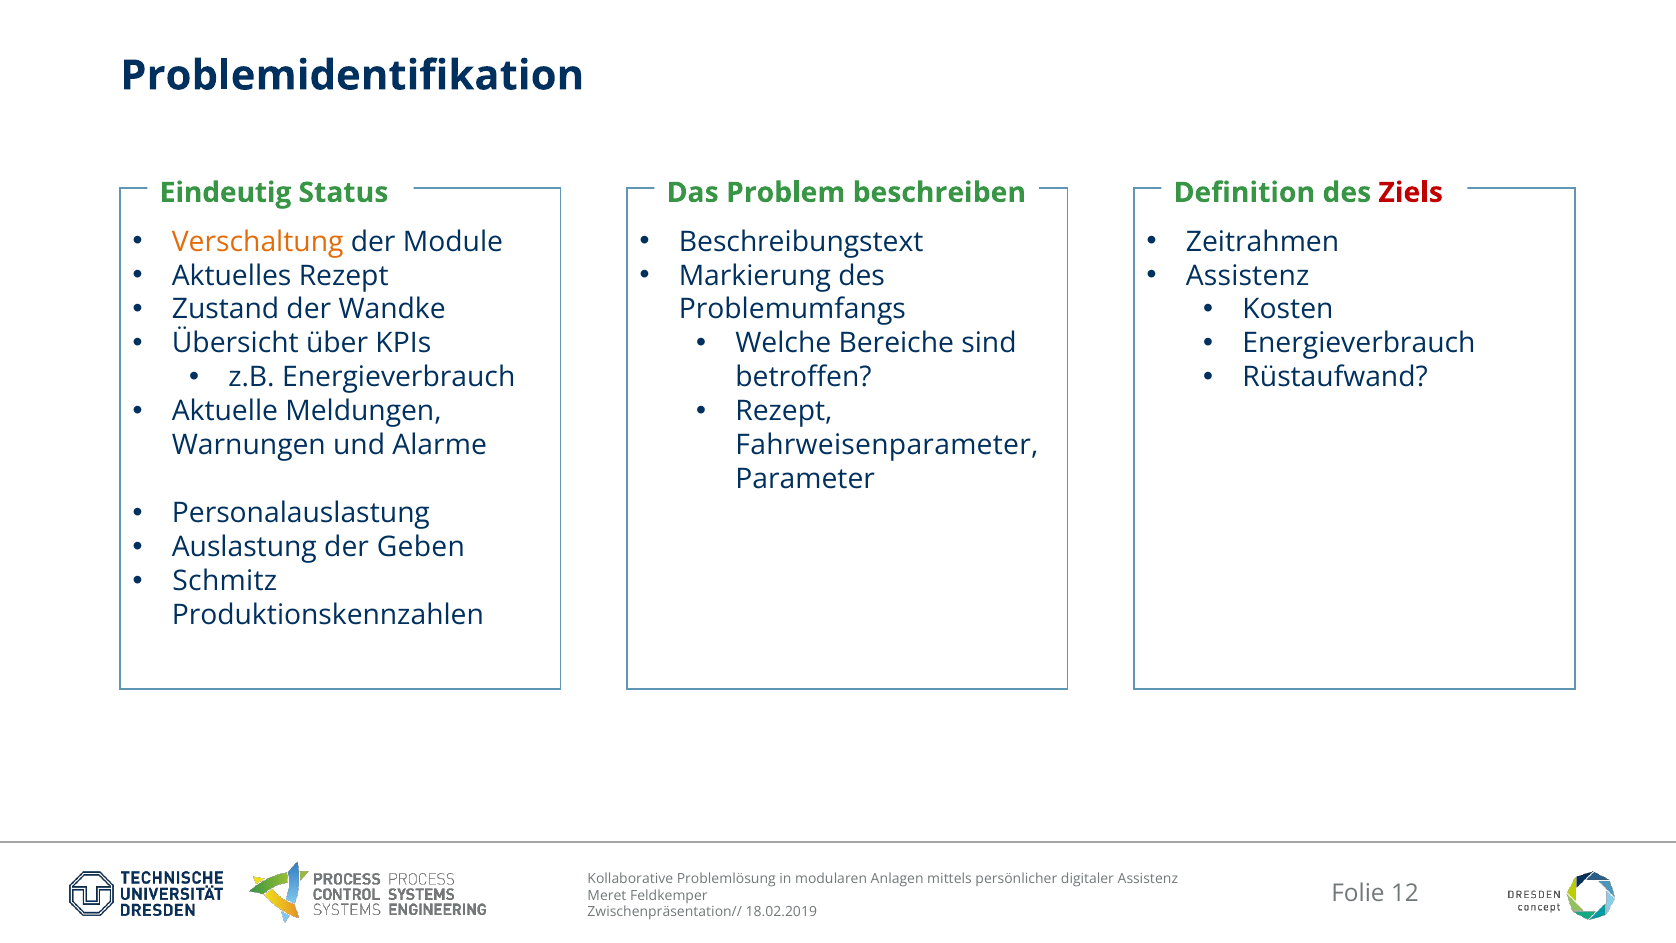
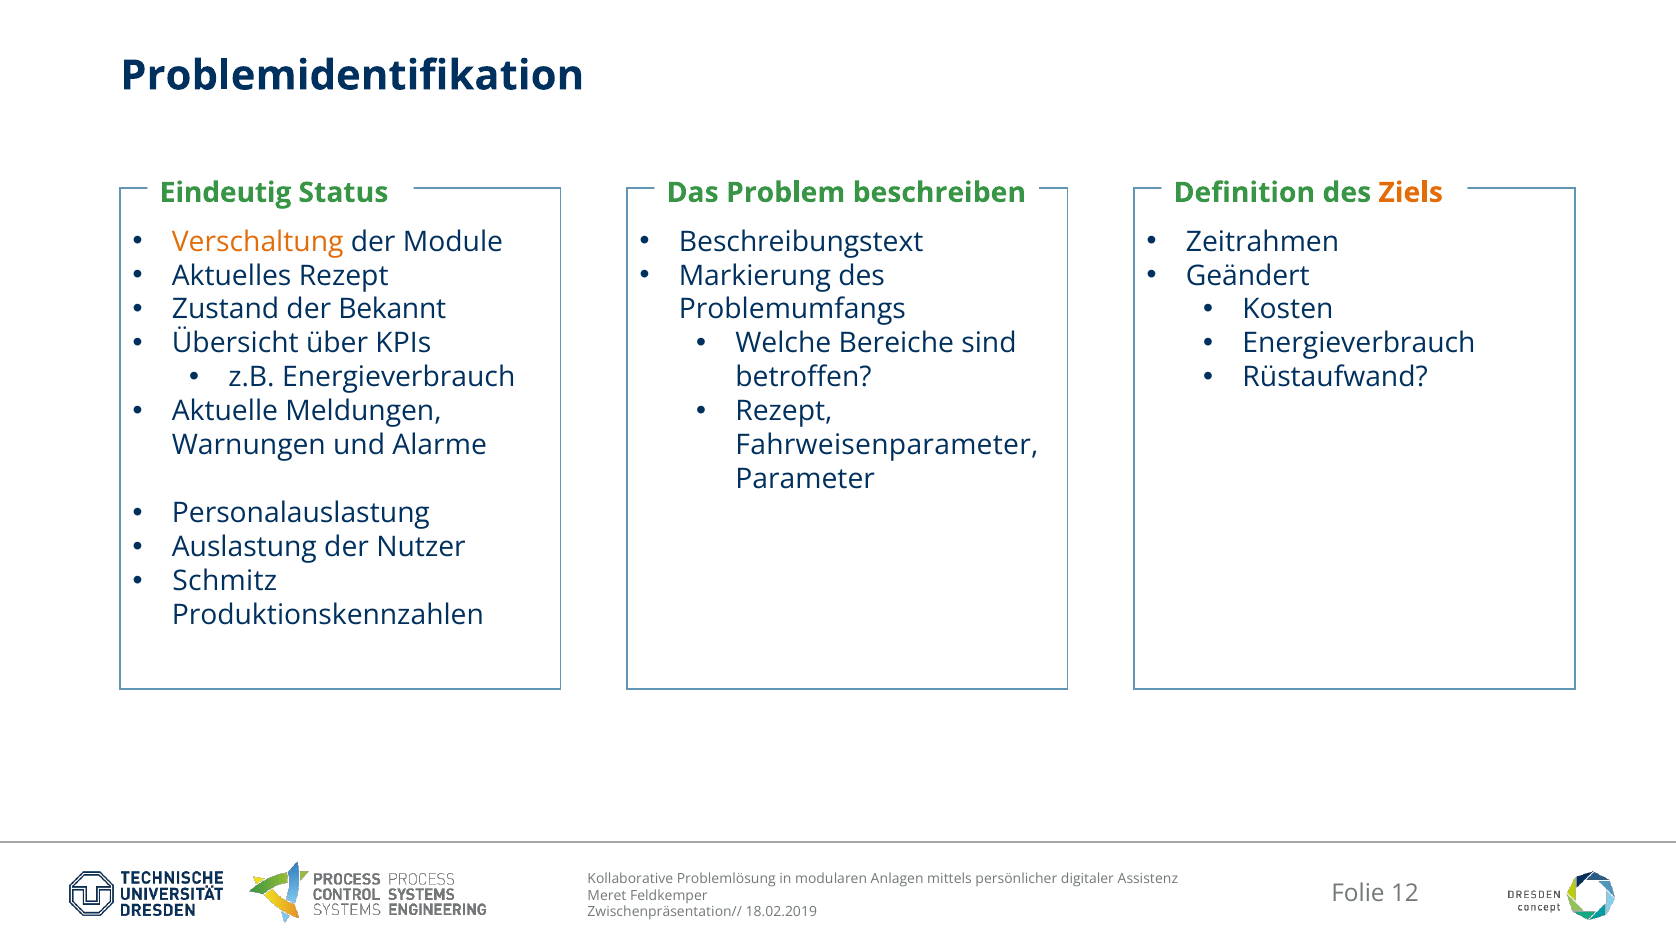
Ziels colour: red -> orange (1411, 193)
Assistenz: Assistenz -> Geändert (1248, 276)
Wandke: Wandke -> Bekannt (392, 310)
Geben: Geben -> Nutzer (421, 547)
